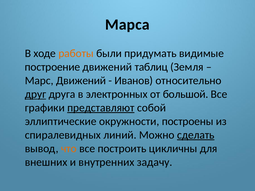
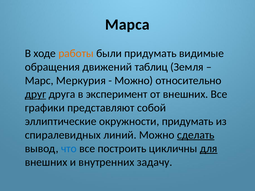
построение: построение -> обращения (52, 67)
Марс Движений: Движений -> Меркурия (81, 81)
Иванов: Иванов -> Можно (134, 81)
электронных: электронных -> эксперимент (117, 94)
от большой: большой -> внешних (186, 94)
представляют underline: present -> none (101, 108)
окружности построены: построены -> придумать (188, 122)
что colour: orange -> blue (69, 149)
для underline: none -> present (209, 149)
